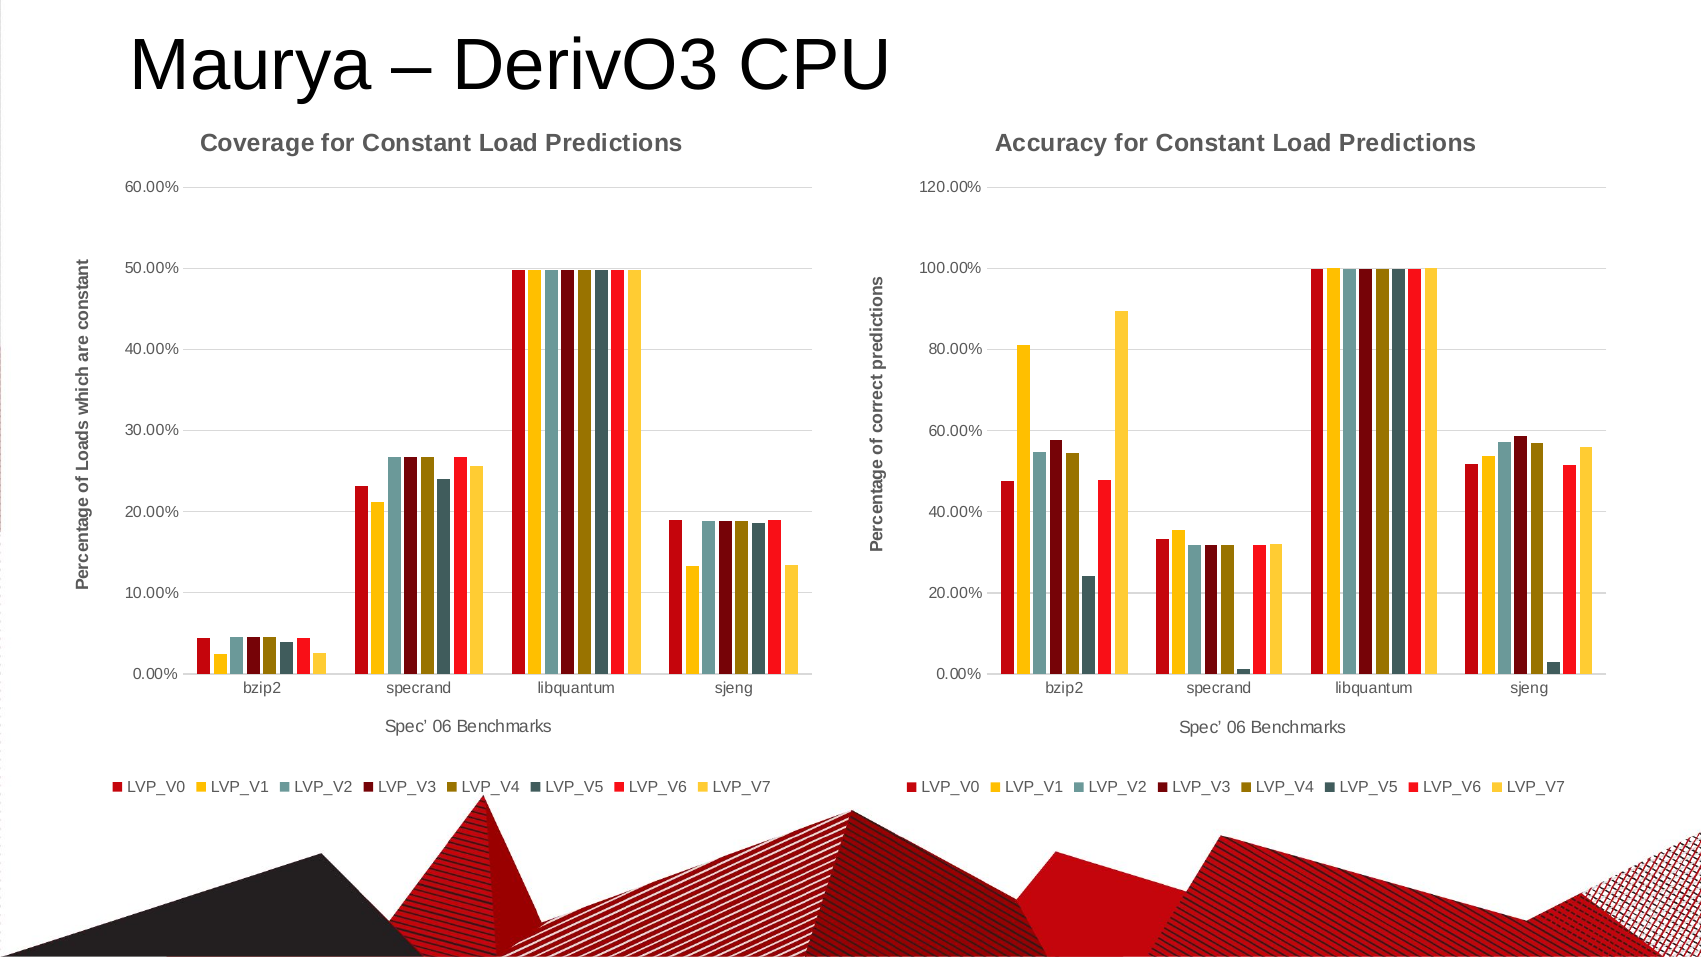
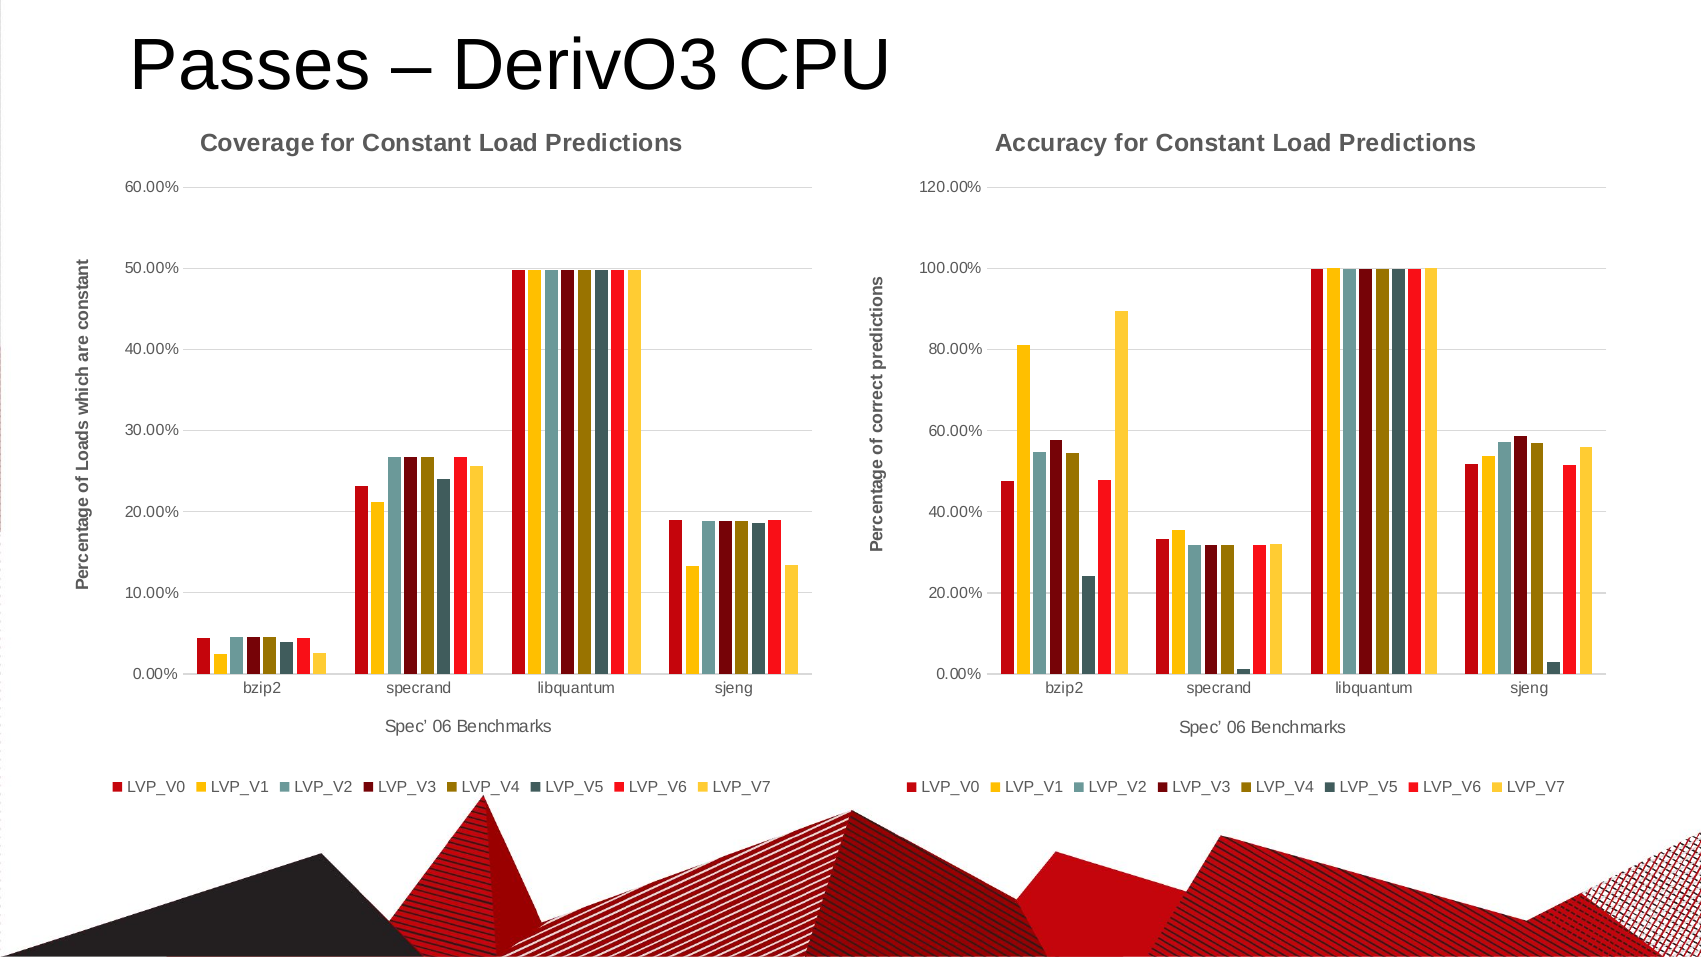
Maurya: Maurya -> Passes (250, 65)
